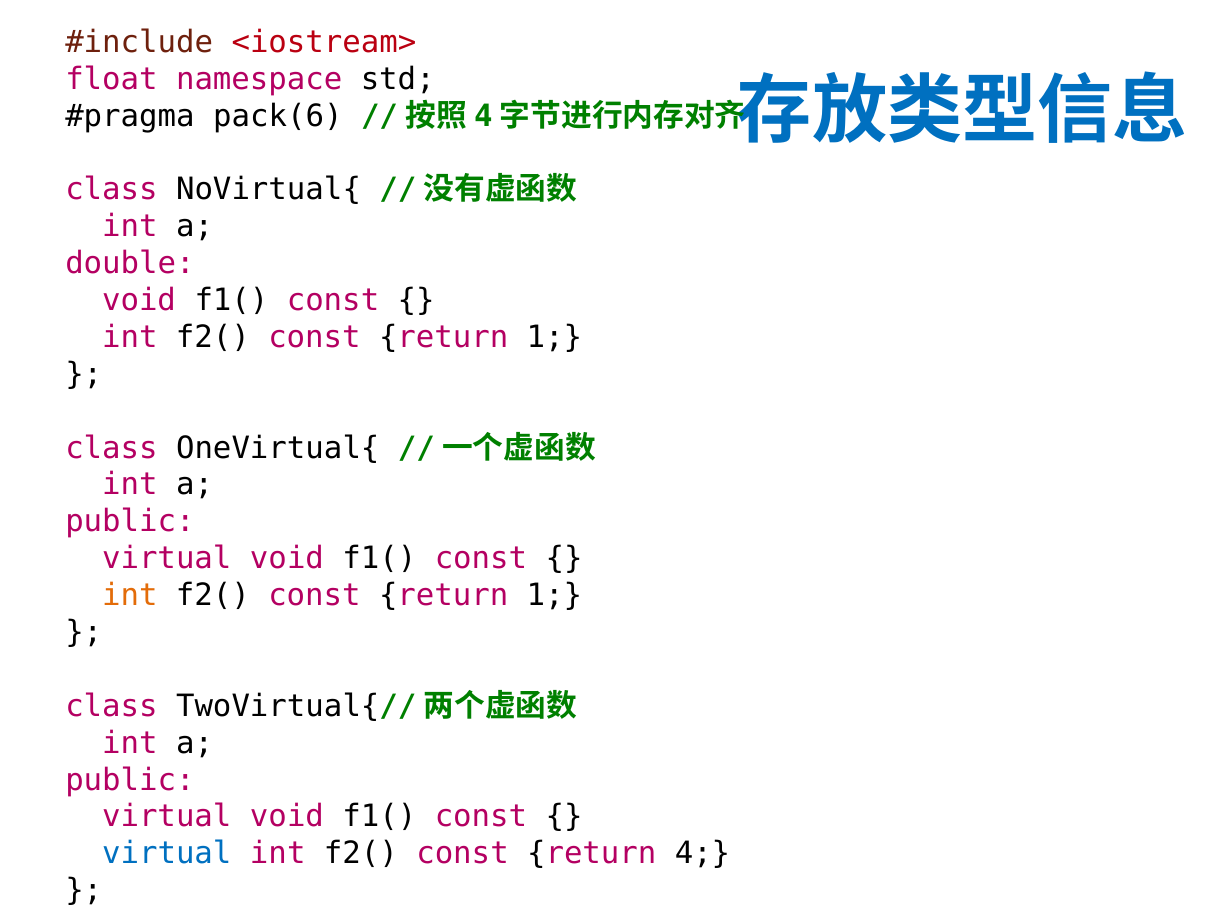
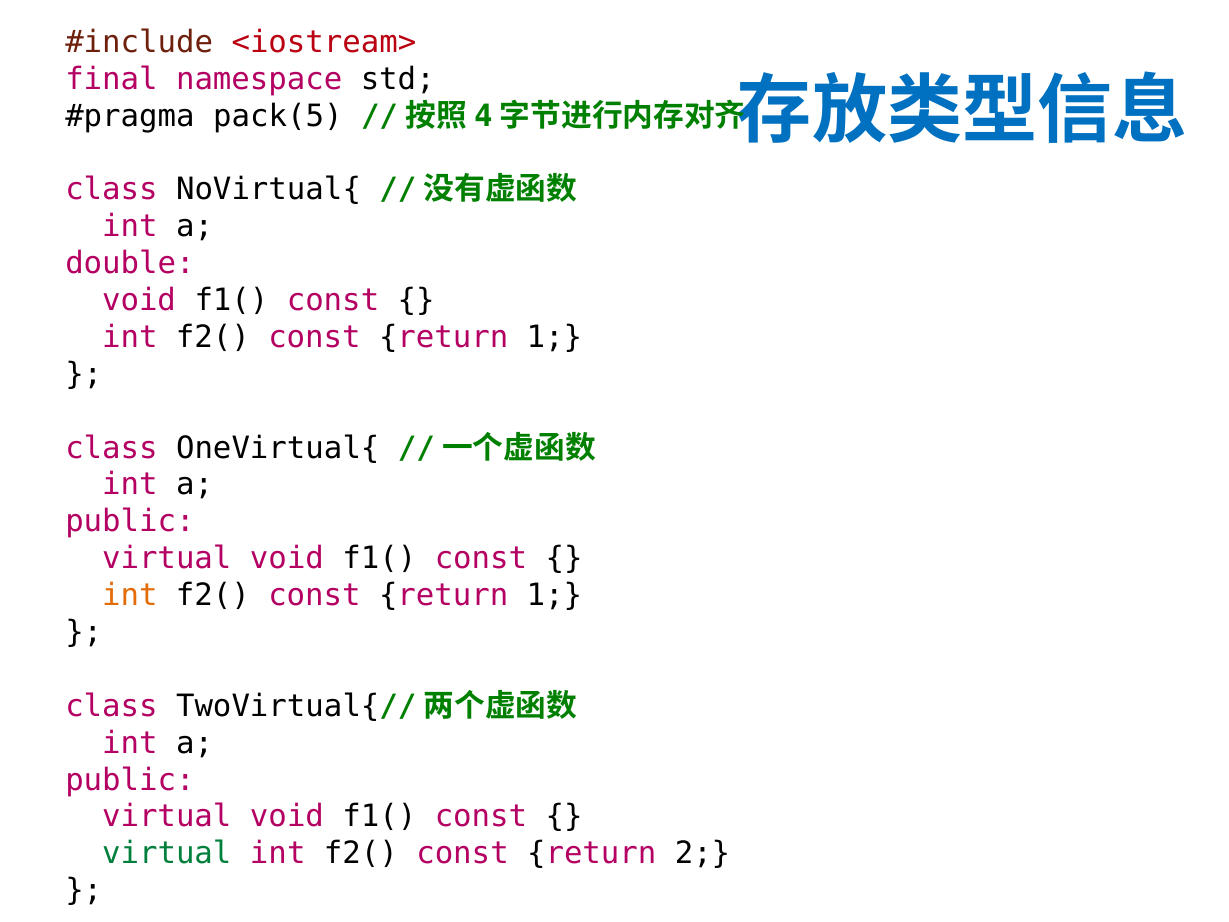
float: float -> final (111, 79)
pack(6: pack(6 -> pack(5 (278, 116)
virtual colour: blue -> green (167, 853)
4: 4 -> 2 (703, 853)
